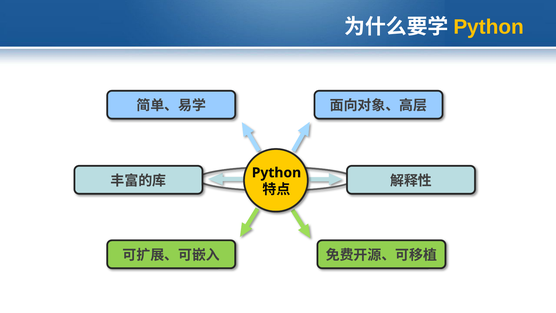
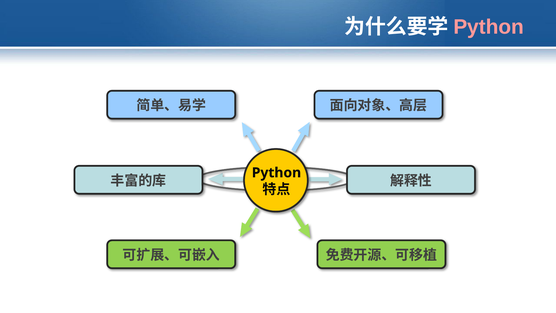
Python colour: yellow -> pink (489, 27)
